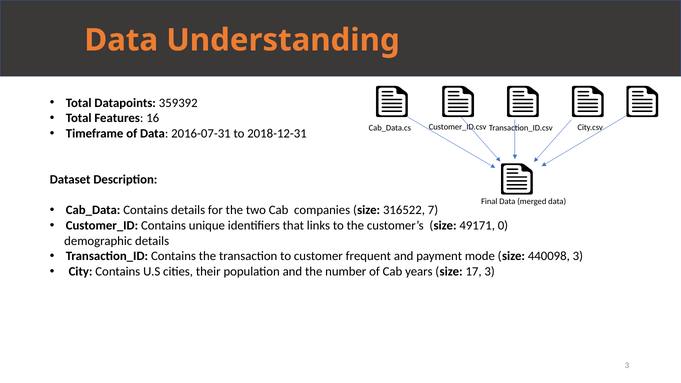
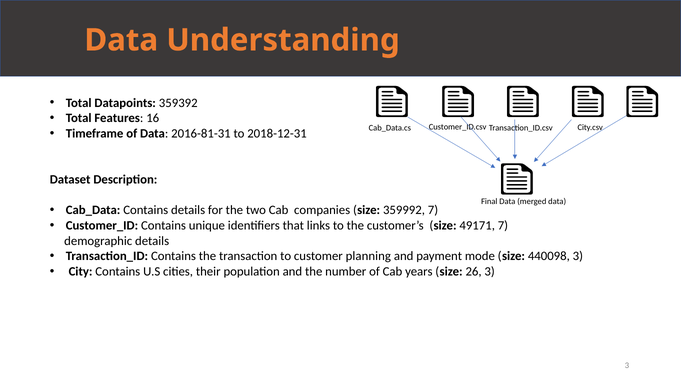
2016-07-31: 2016-07-31 -> 2016-81-31 (201, 134)
316522: 316522 -> 359992 (404, 210)
49171 0: 0 -> 7 (503, 226)
frequent: frequent -> planning (368, 256)
17: 17 -> 26 (474, 272)
